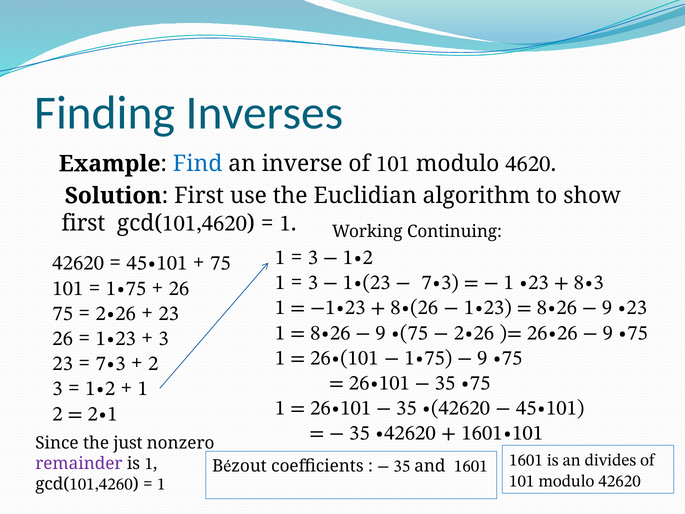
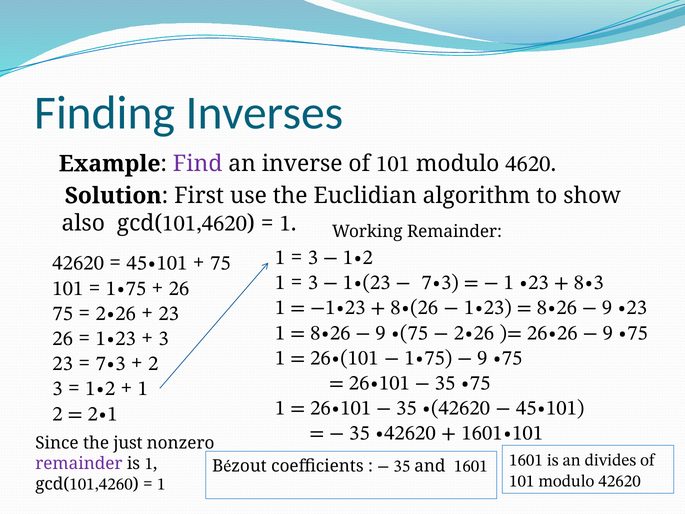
Find colour: blue -> purple (198, 164)
first: first -> also (83, 223)
Working Continuing: Continuing -> Remainder (454, 232)
